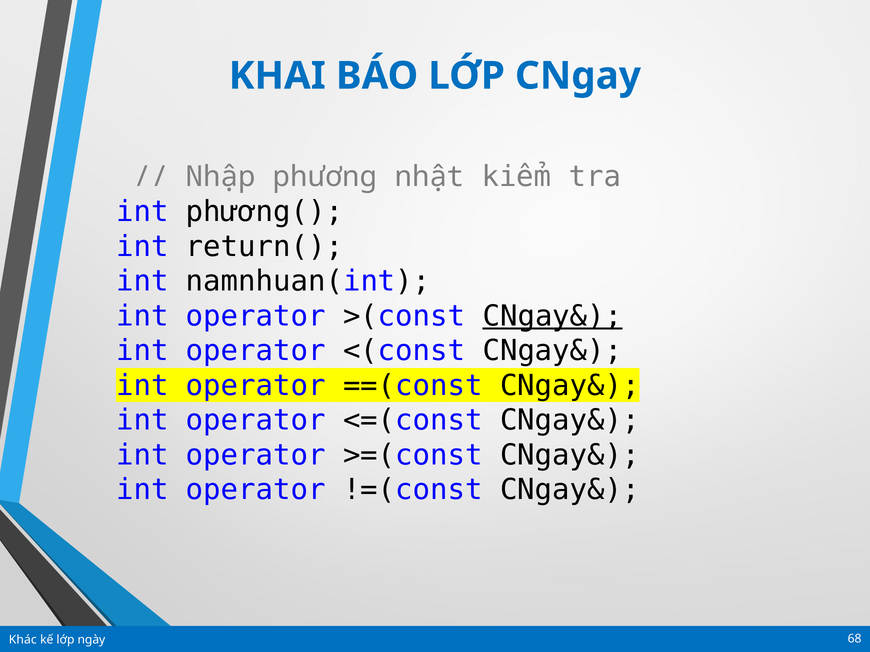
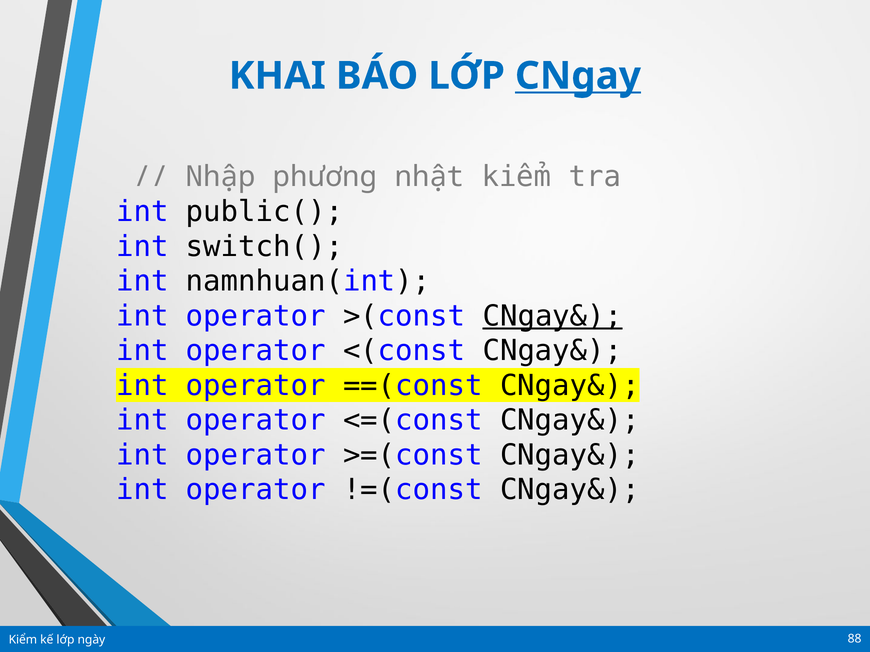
CNgay underline: none -> present (578, 76)
phương(: phương( -> public( (265, 212)
return(: return( -> switch( (265, 247)
Khác: Khác -> Kiểm (23, 640)
68: 68 -> 88 (855, 639)
